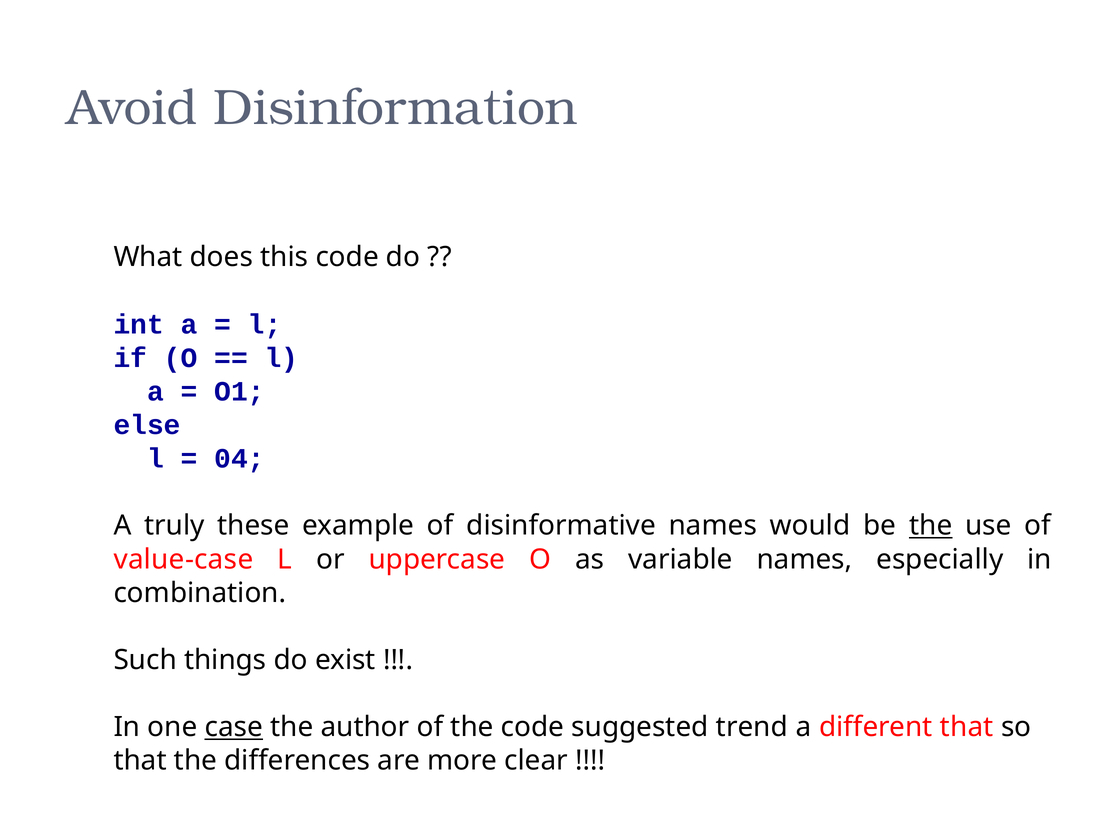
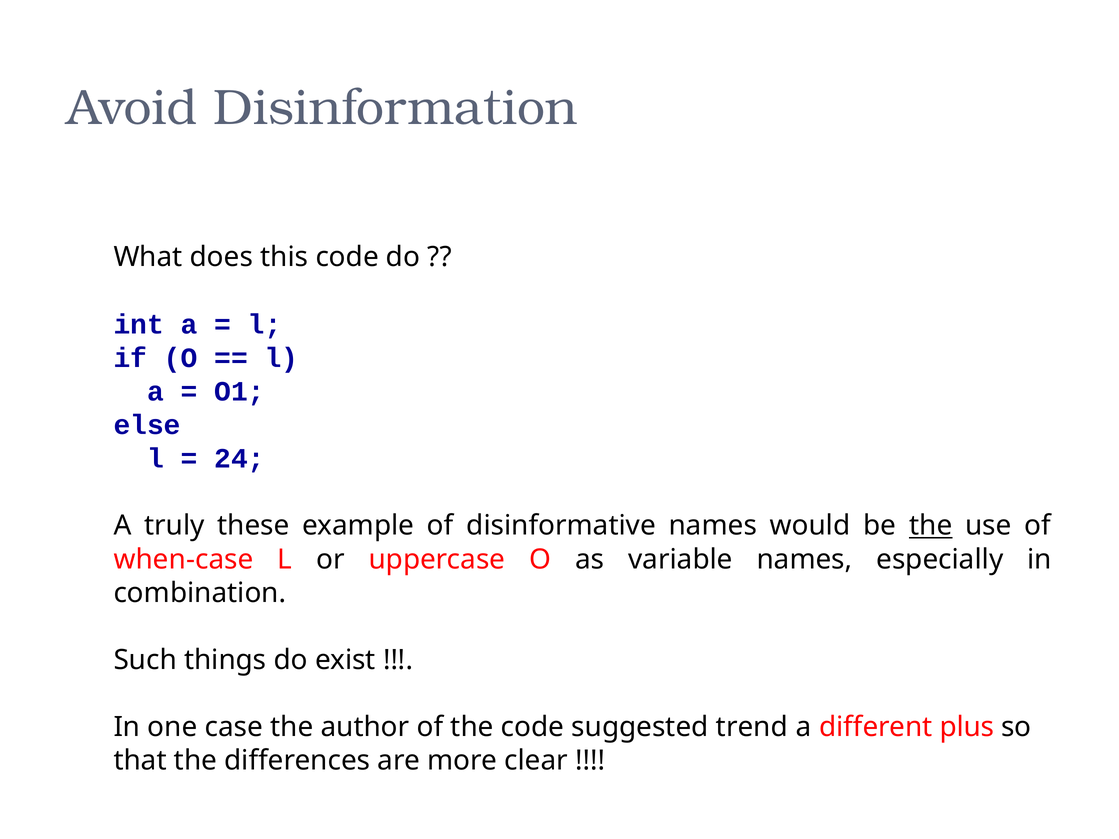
04: 04 -> 24 (239, 459)
value-case: value-case -> when-case (184, 559)
case underline: present -> none (234, 727)
different that: that -> plus (967, 727)
